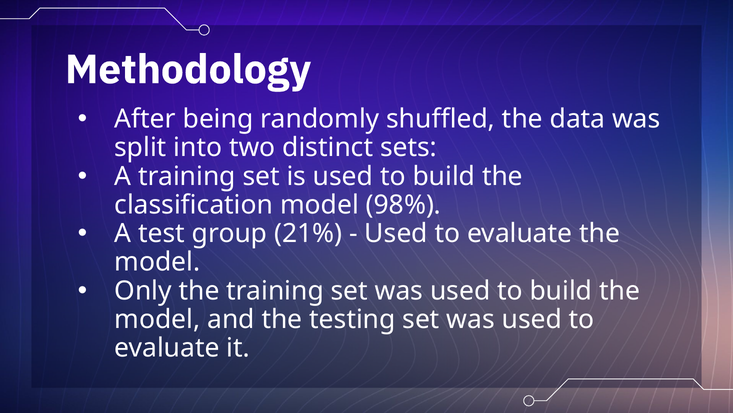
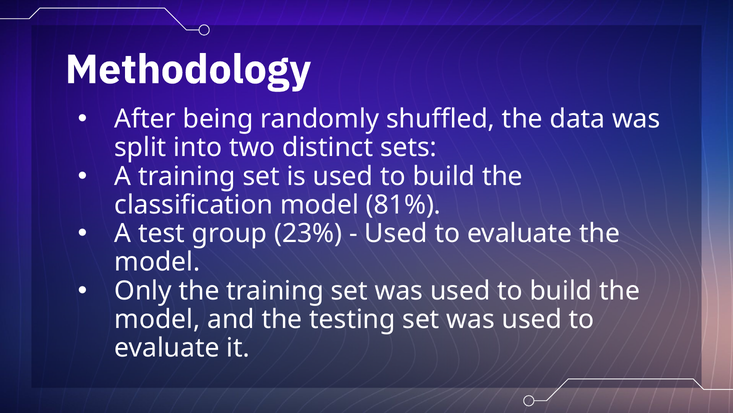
98%: 98% -> 81% (403, 205)
21%: 21% -> 23% (308, 233)
